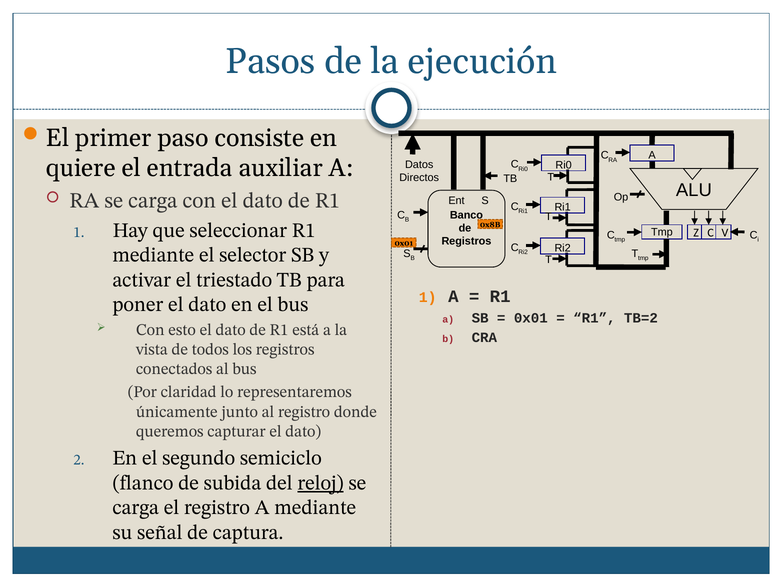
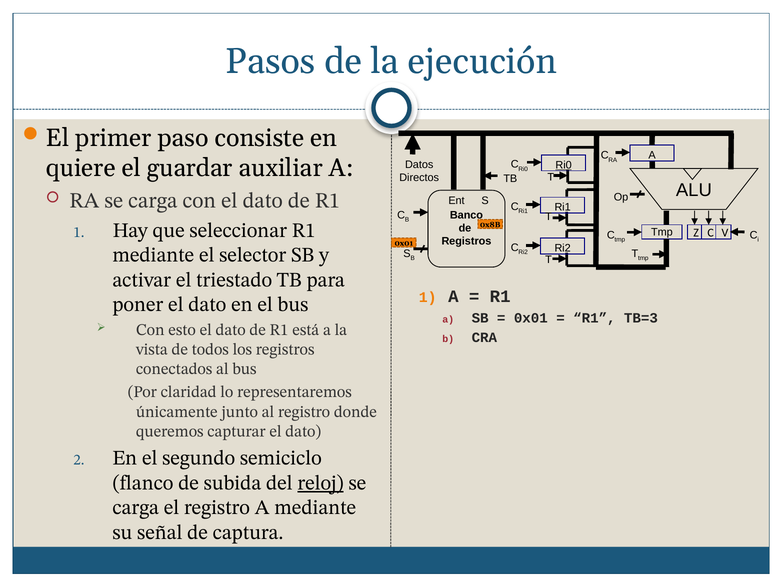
Ri0 underline: none -> present (564, 165)
entrada: entrada -> guardar (190, 168)
TB=2: TB=2 -> TB=3 (641, 318)
